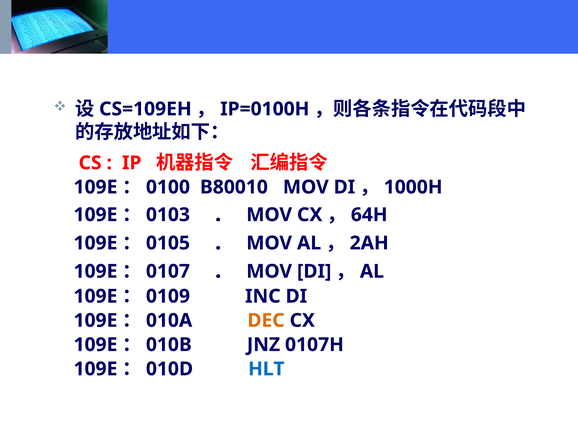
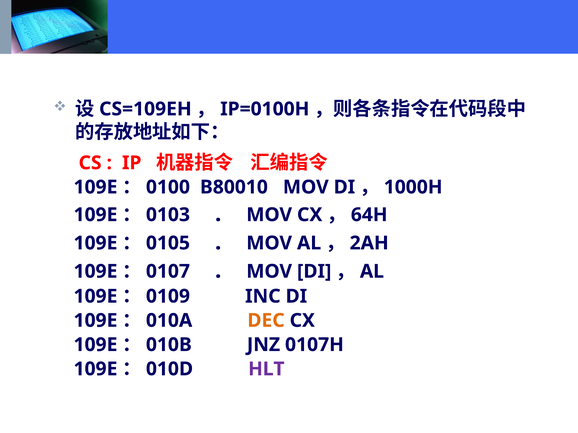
HLT colour: blue -> purple (266, 369)
